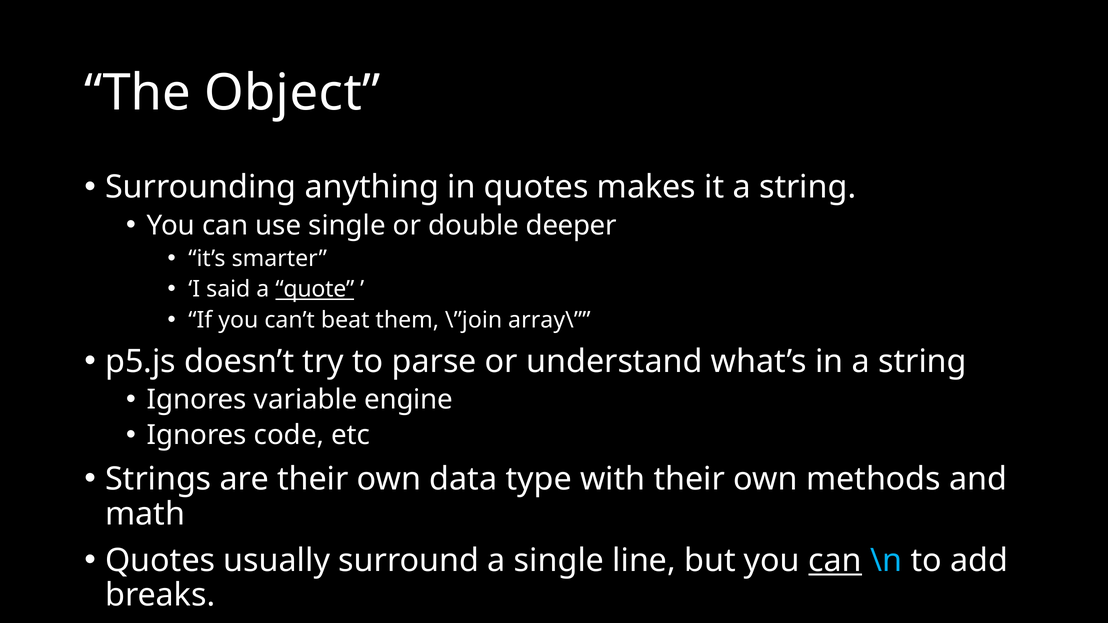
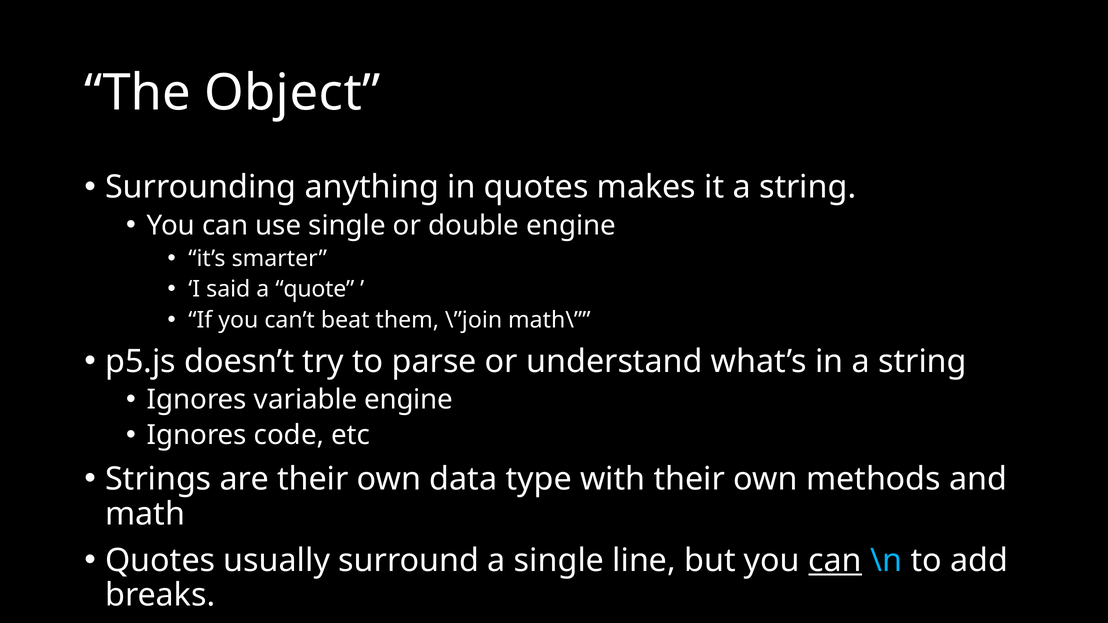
double deeper: deeper -> engine (571, 226)
quote underline: present -> none (315, 289)
array\: array\ -> math\ (549, 320)
